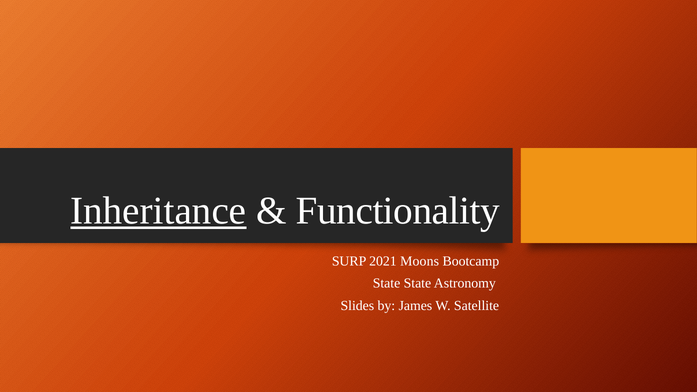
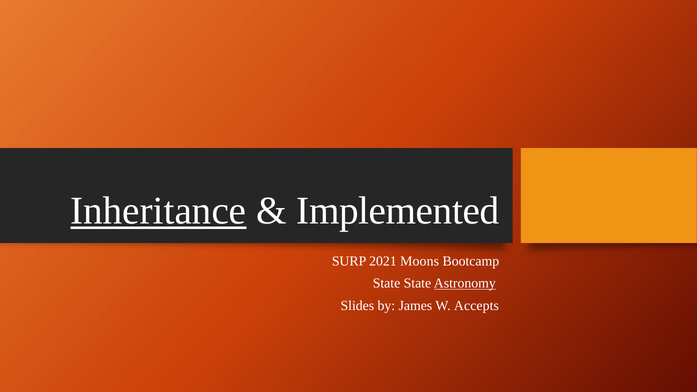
Functionality: Functionality -> Implemented (398, 211)
Astronomy underline: none -> present (465, 283)
Satellite: Satellite -> Accepts (476, 306)
